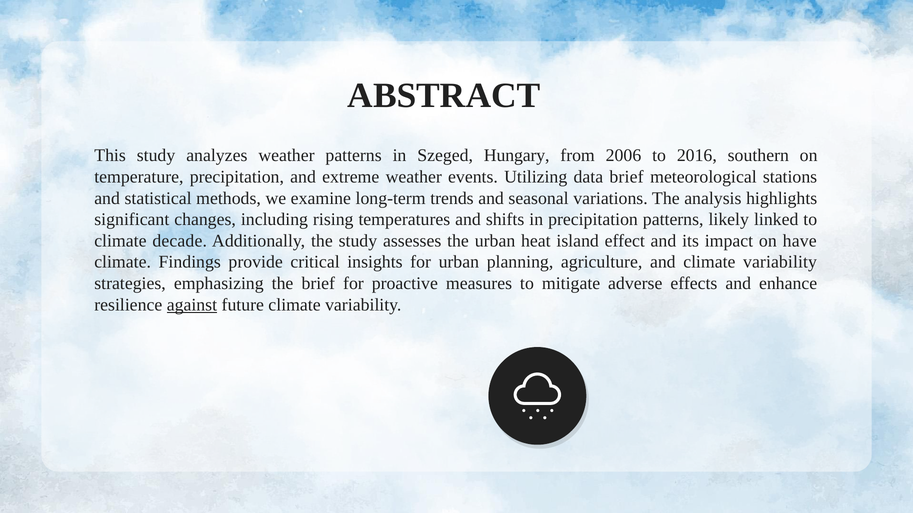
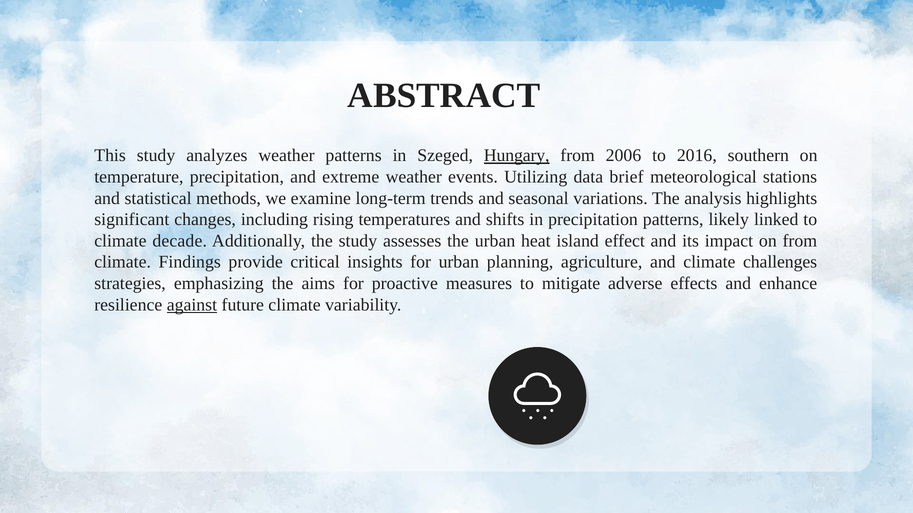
Hungary underline: none -> present (517, 156)
on have: have -> from (800, 241)
and climate variability: variability -> challenges (780, 262)
the brief: brief -> aims (318, 284)
